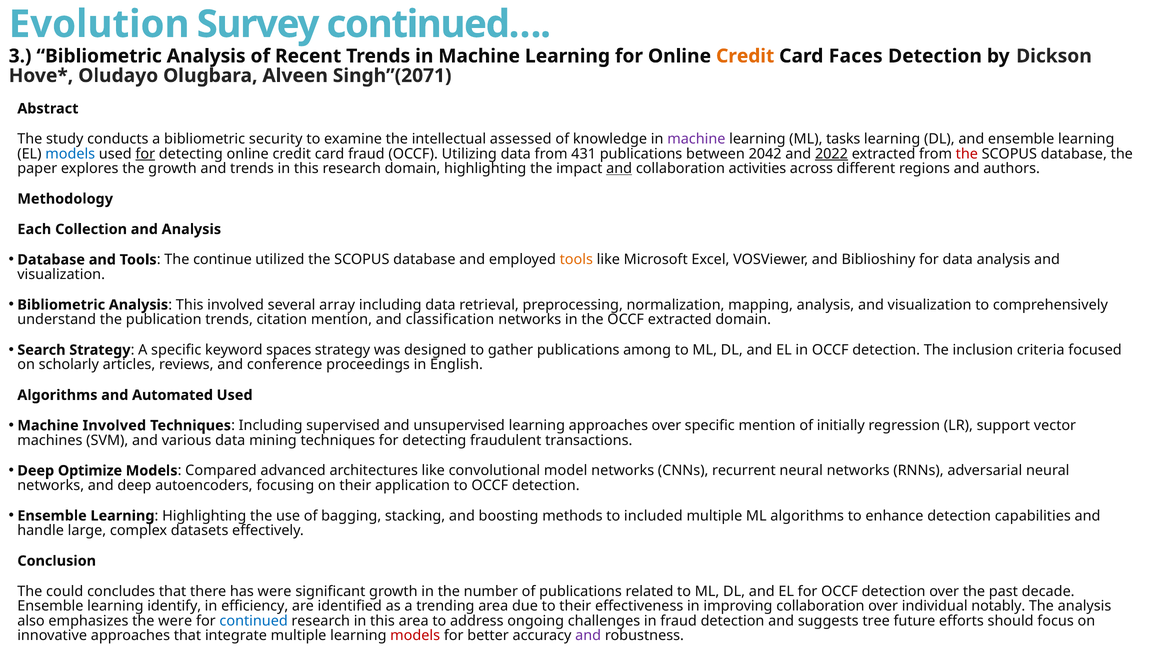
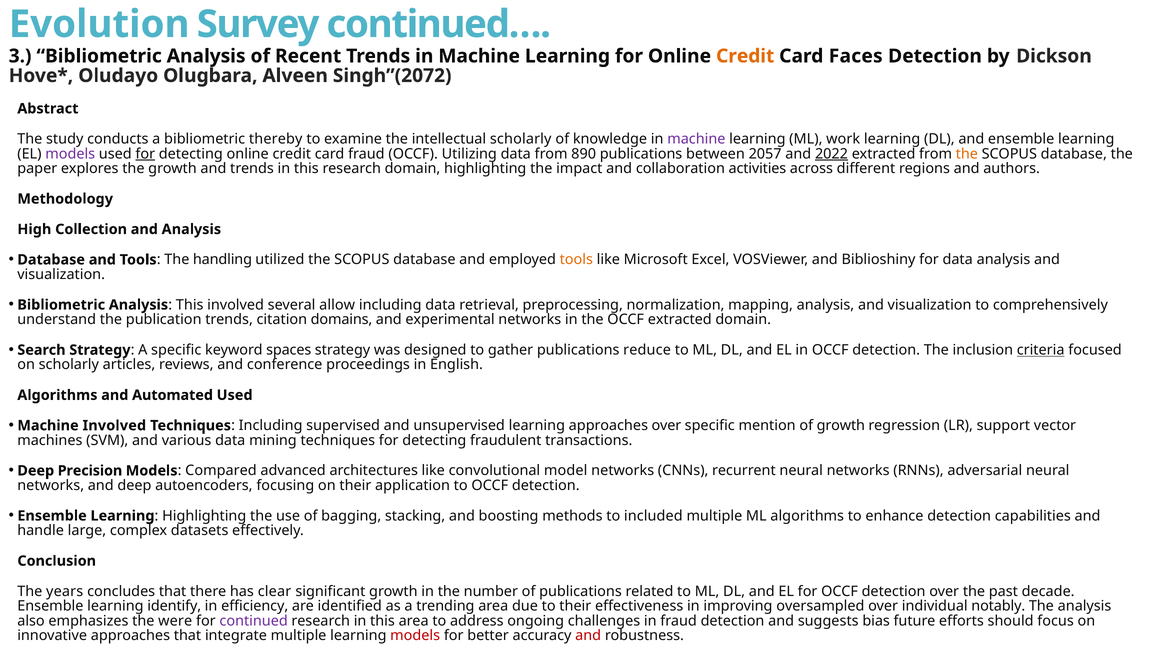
Singh”(2071: Singh”(2071 -> Singh”(2072 (392, 76)
security: security -> thereby (276, 139)
intellectual assessed: assessed -> scholarly (521, 139)
tasks: tasks -> work (843, 139)
models colour: blue -> purple (70, 154)
431: 431 -> 890 (584, 154)
2042: 2042 -> 2057 (765, 154)
the colour: red -> orange (967, 154)
and underline: present -> none (619, 169)
Each: Each -> High (34, 229)
continue: continue -> handling (222, 260)
array: array -> allow (337, 305)
citation mention: mention -> domains (342, 320)
classification: classification -> experimental (450, 320)
among: among -> reduce (647, 350)
criteria underline: none -> present (1041, 350)
of initially: initially -> growth (841, 426)
Optimize: Optimize -> Precision (90, 471)
could: could -> years (65, 592)
has were: were -> clear (275, 592)
improving collaboration: collaboration -> oversampled (820, 606)
continued colour: blue -> purple (254, 621)
tree: tree -> bias (876, 621)
and colour: purple -> red (588, 636)
